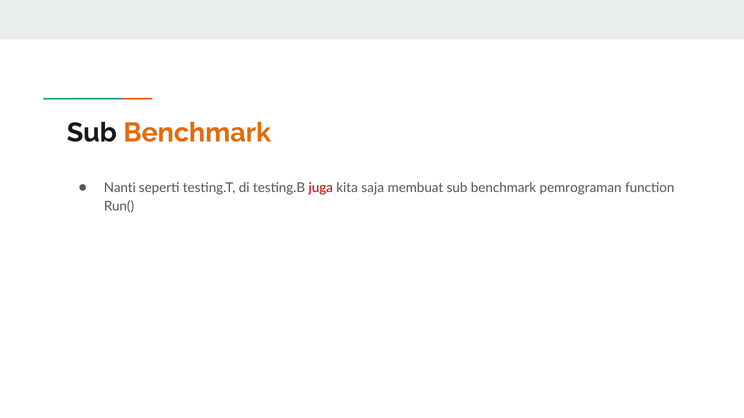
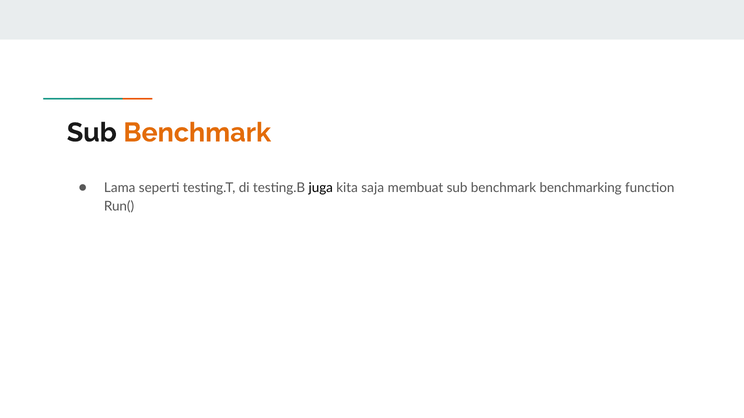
Nanti: Nanti -> Lama (120, 188)
juga colour: red -> black (321, 188)
pemrograman: pemrograman -> benchmarking (581, 188)
